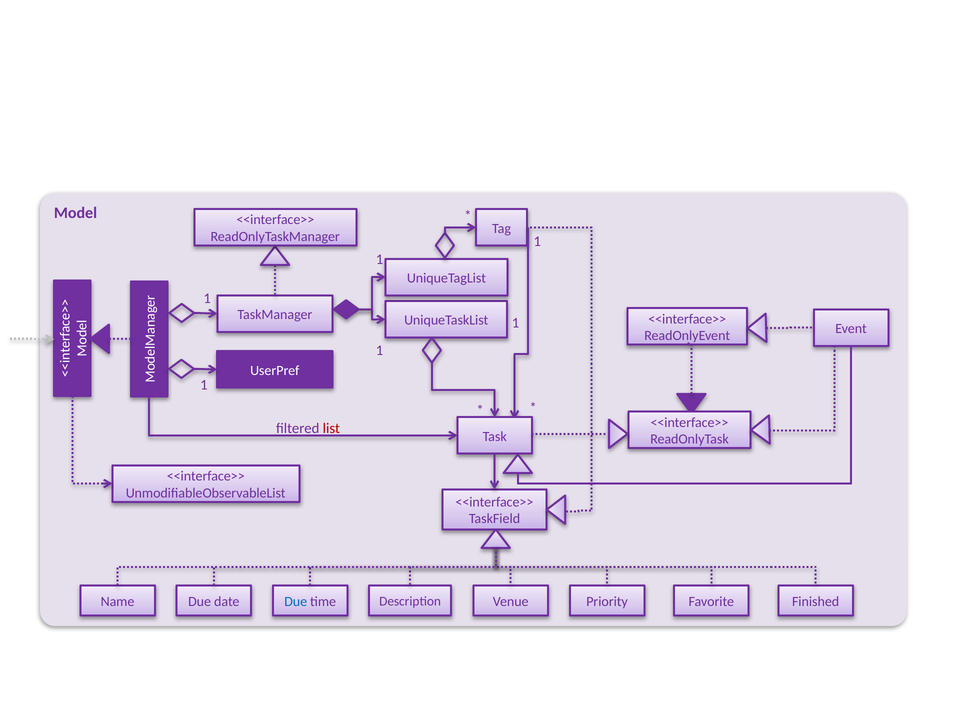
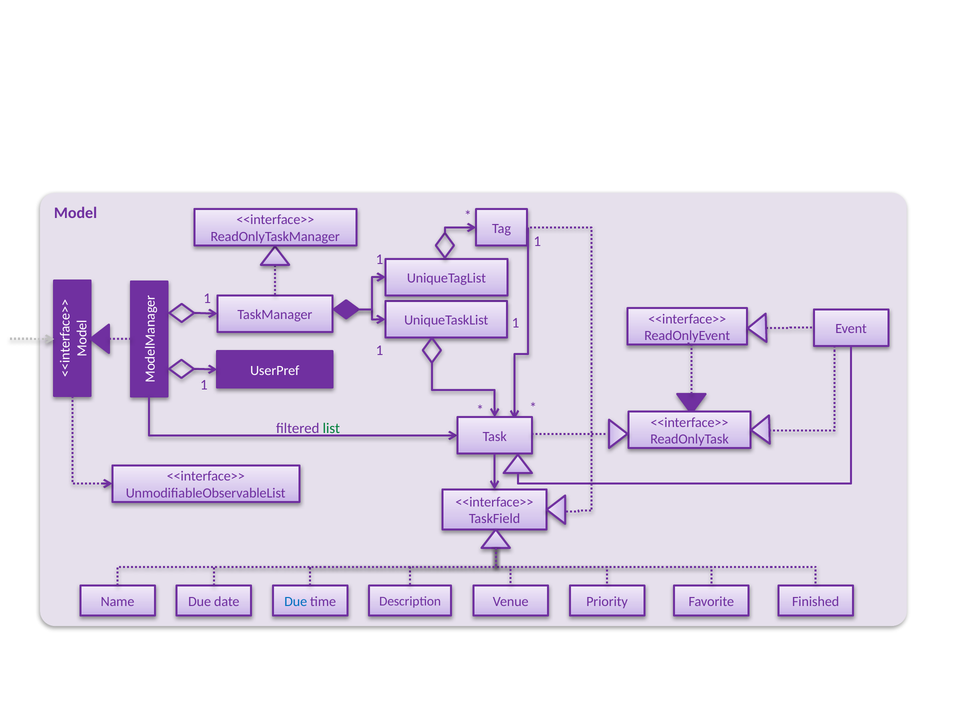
list colour: red -> green (331, 428)
